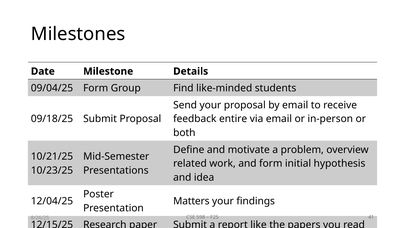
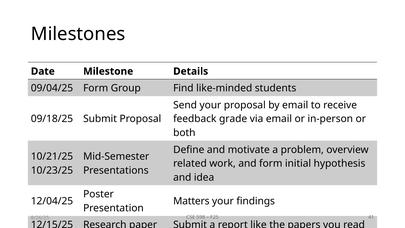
entire: entire -> grade (233, 119)
